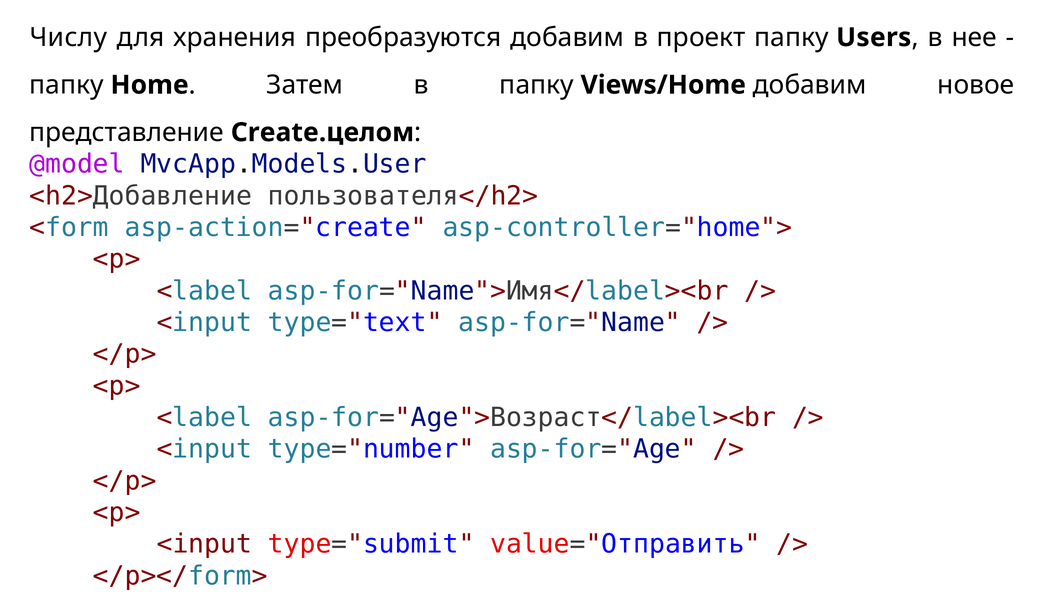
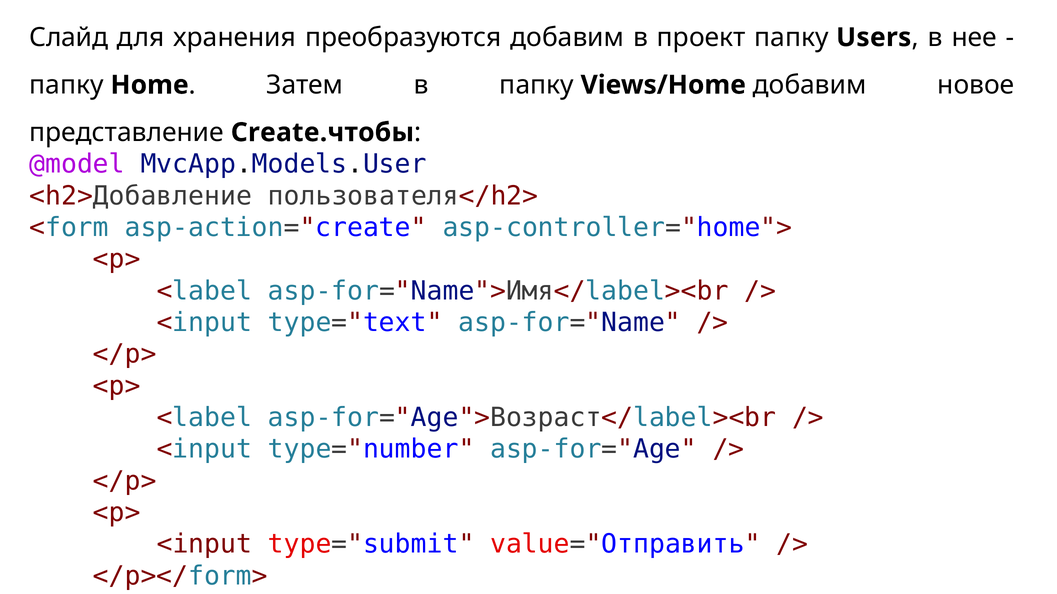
Числу: Числу -> Слайд (69, 37)
Create.целом: Create.целом -> Create.чтобы (322, 133)
